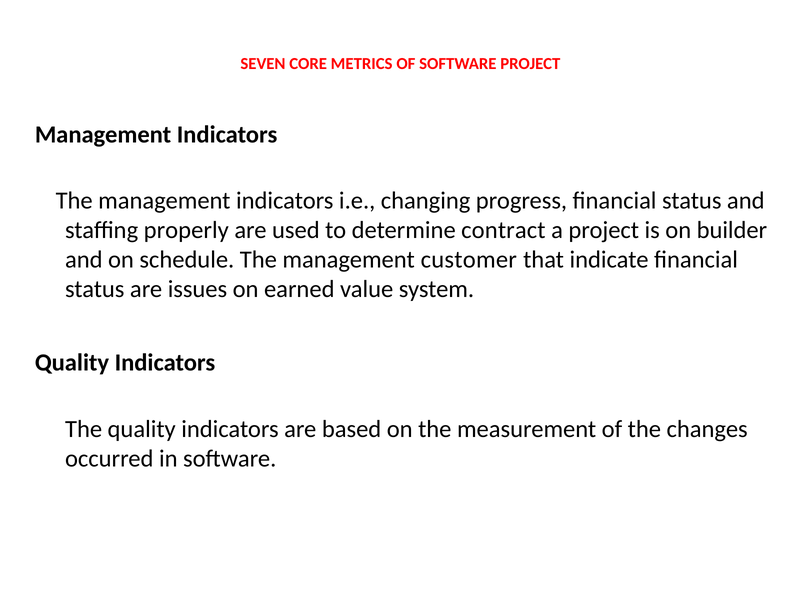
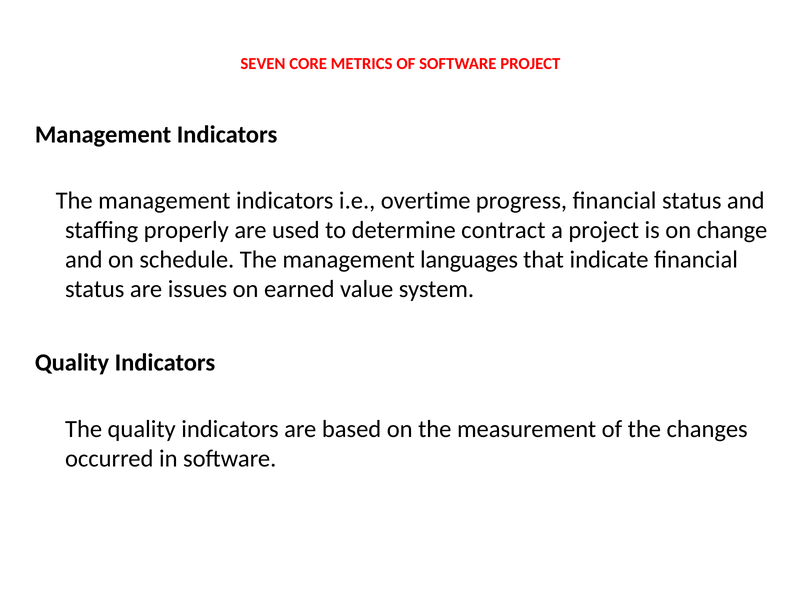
changing: changing -> overtime (426, 201)
builder: builder -> change (732, 230)
customer: customer -> languages (469, 260)
